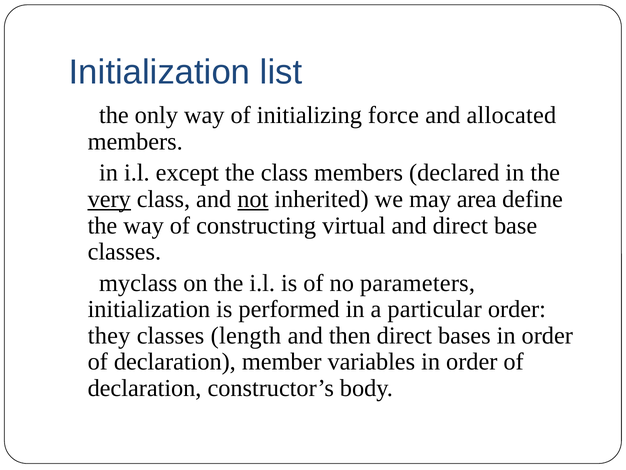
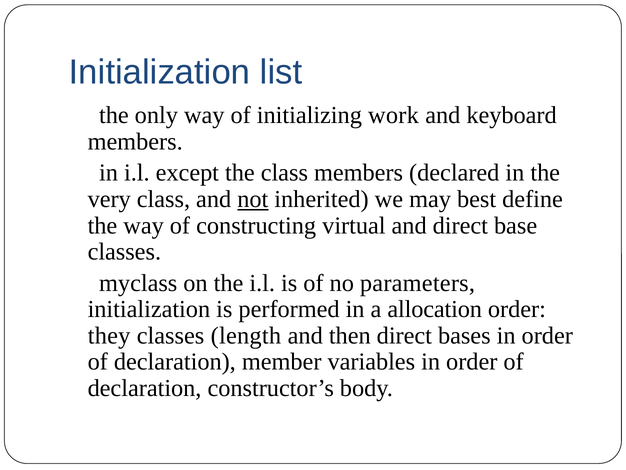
force: force -> work (393, 115)
allocated: allocated -> keyboard (512, 115)
very underline: present -> none (109, 199)
area: area -> best (477, 199)
particular: particular -> allocation (435, 309)
